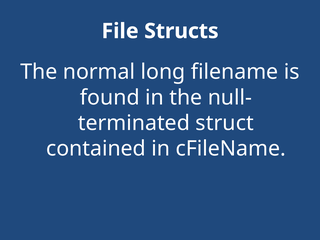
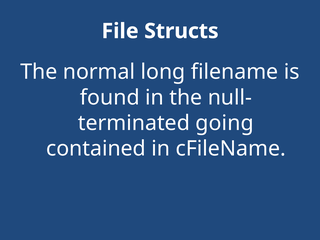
struct: struct -> going (225, 123)
